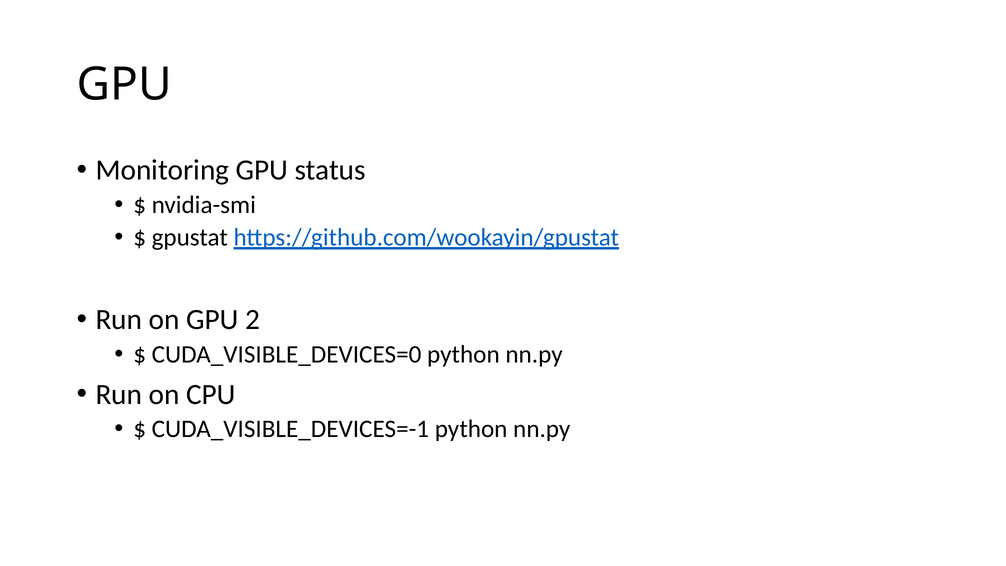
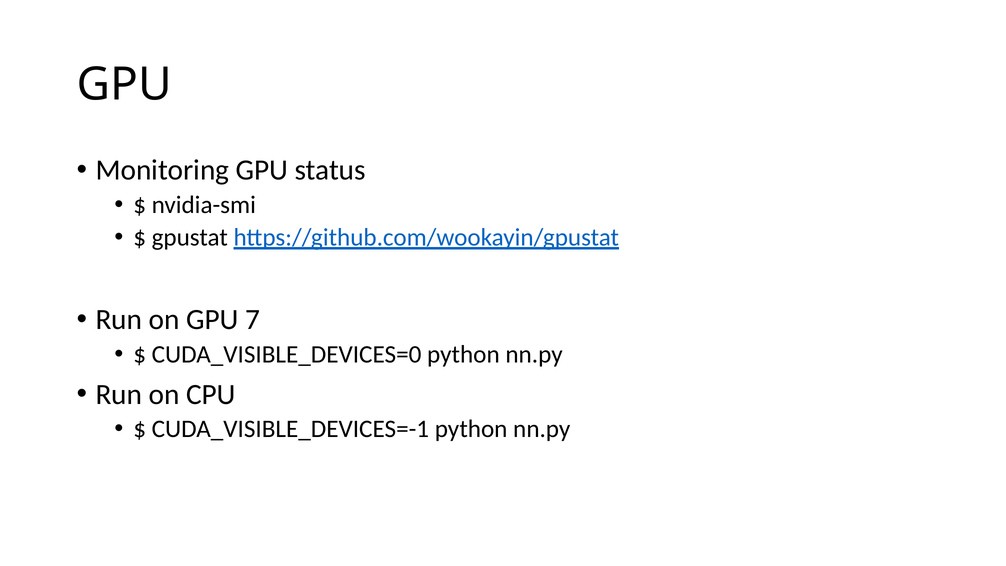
2: 2 -> 7 (253, 320)
